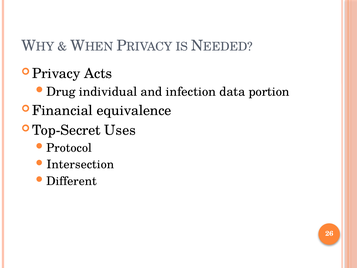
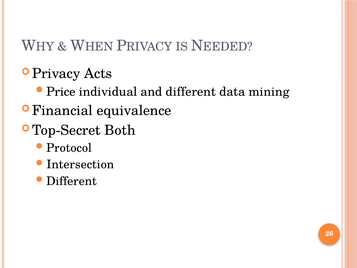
Drug: Drug -> Price (61, 92)
and infection: infection -> different (191, 92)
portion: portion -> mining (269, 92)
Uses: Uses -> Both (120, 130)
